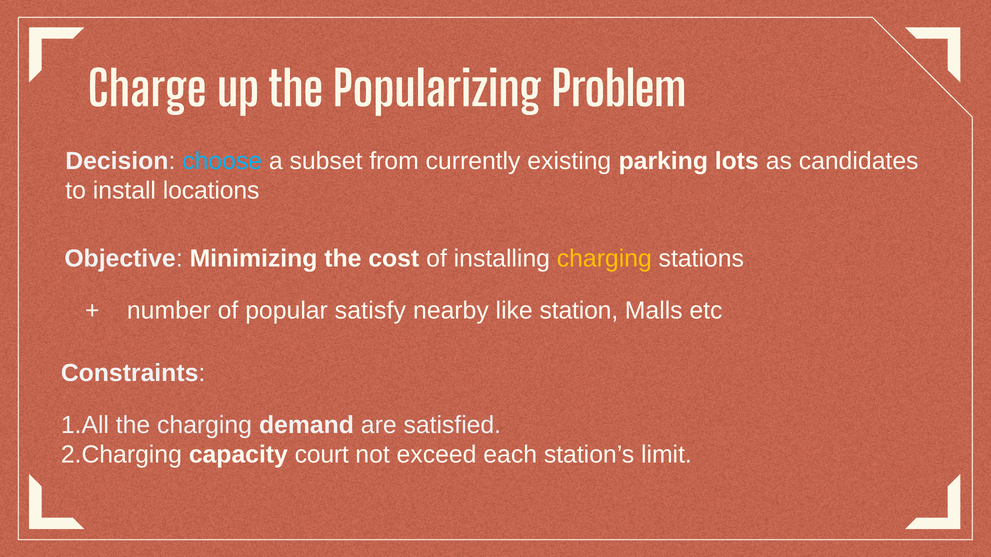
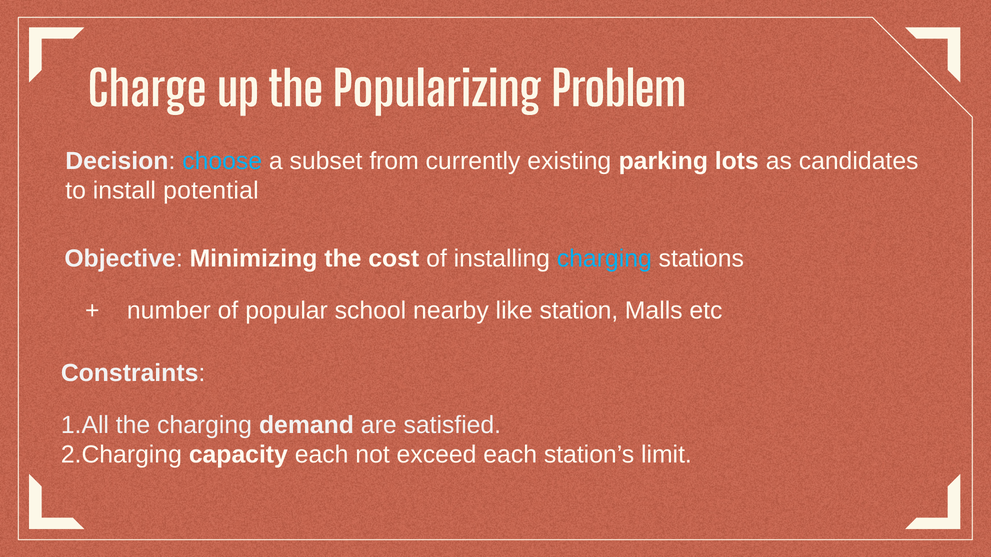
locations: locations -> potential (211, 191)
charging colour: yellow -> light blue (604, 259)
satisfy: satisfy -> school (370, 311)
capacity court: court -> each (322, 455)
